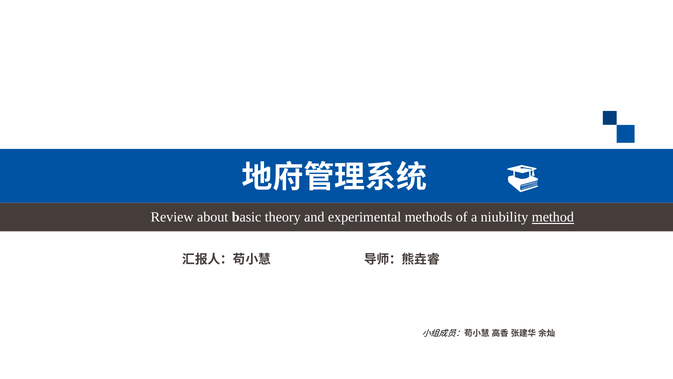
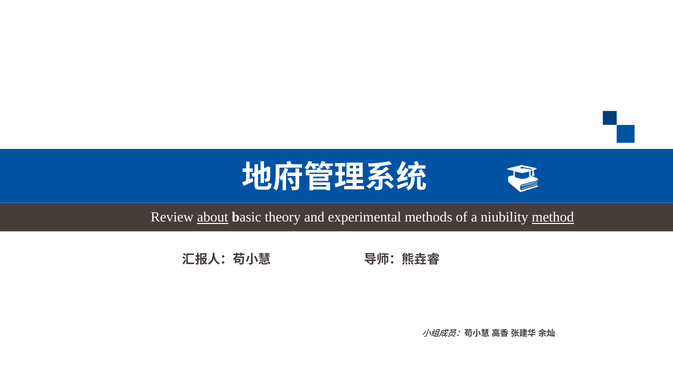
about underline: none -> present (213, 217)
